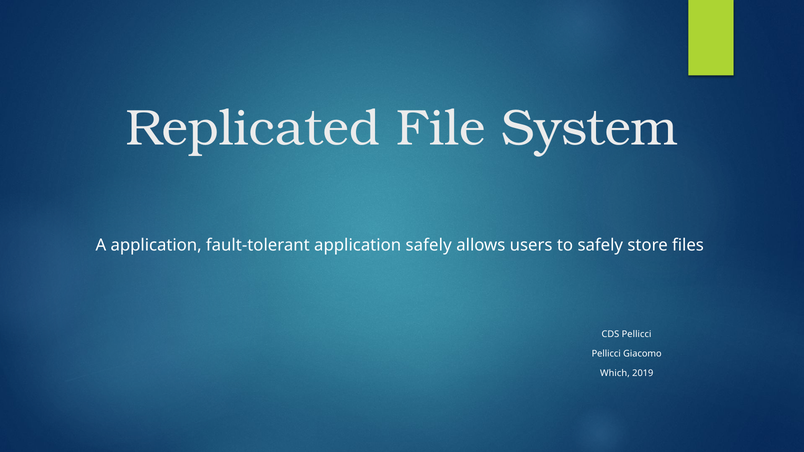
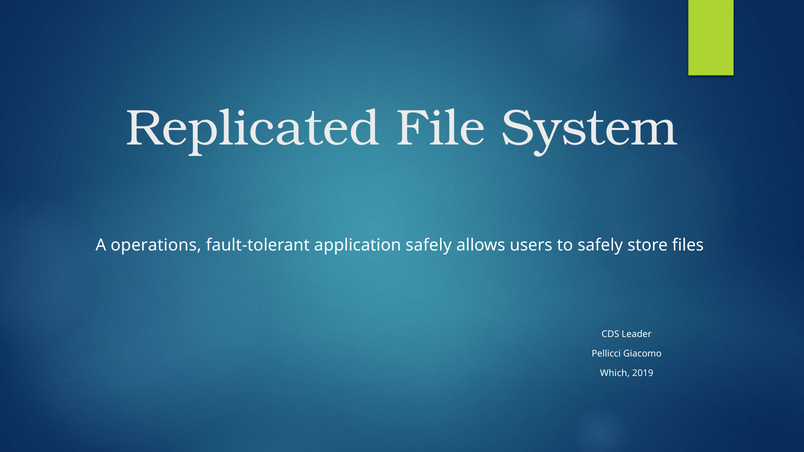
A application: application -> operations (156, 245)
CDS Pellicci: Pellicci -> Leader (637, 334)
